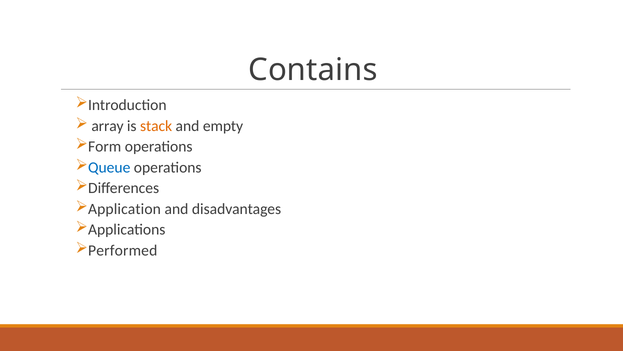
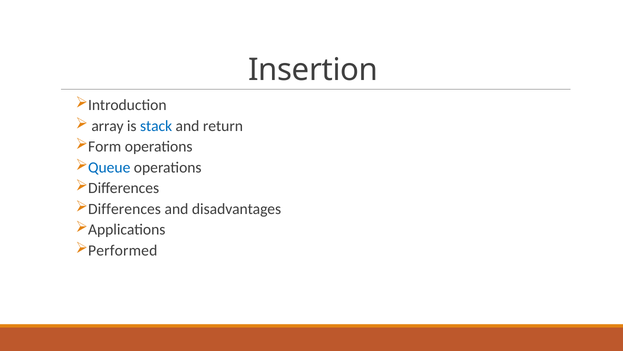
Contains: Contains -> Insertion (313, 70)
stack colour: orange -> blue (156, 126)
empty: empty -> return (223, 126)
Application: Application -> Differences (125, 209)
